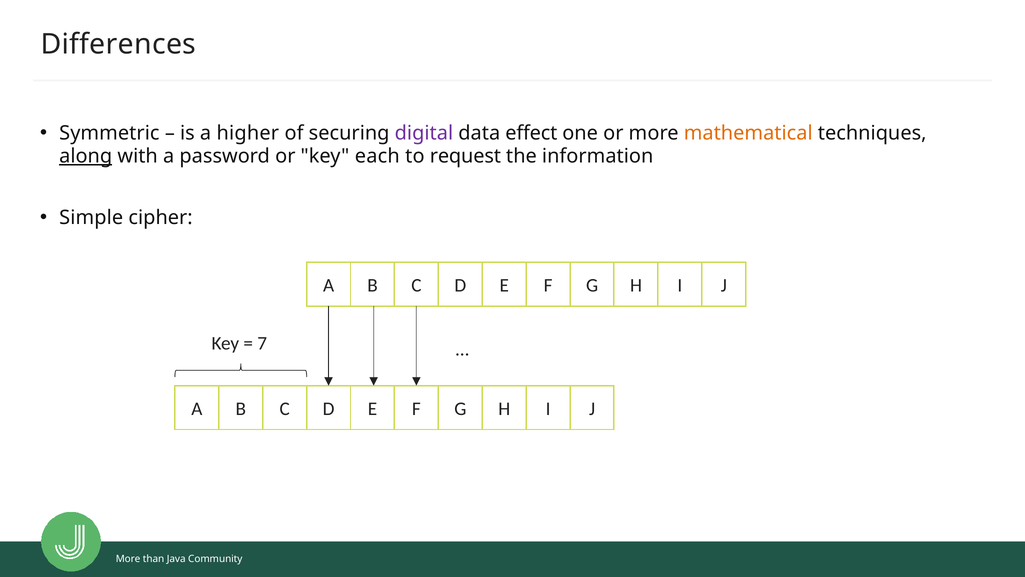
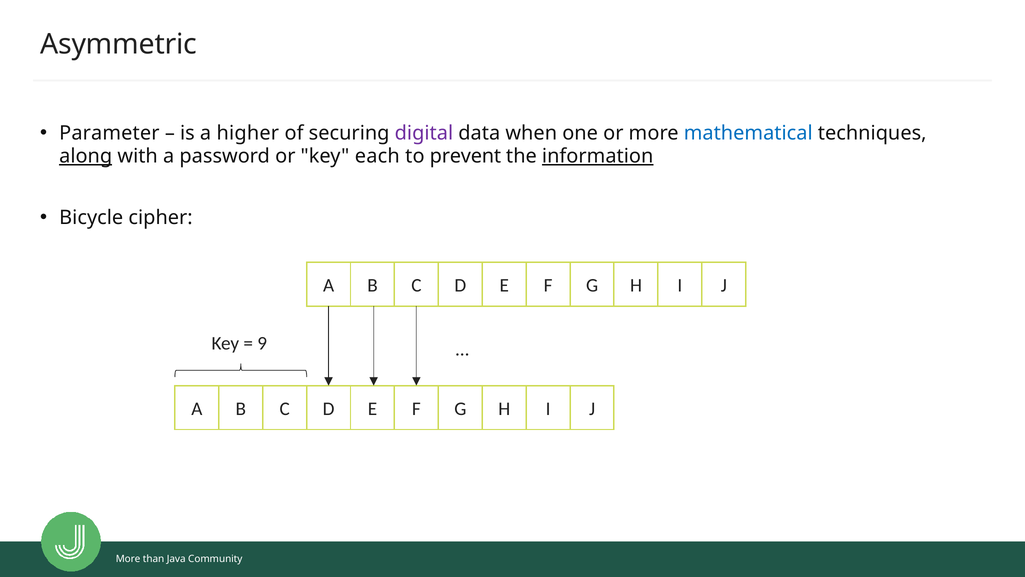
Differences: Differences -> Asymmetric (119, 45)
Symmetric: Symmetric -> Parameter (109, 133)
effect: effect -> when (531, 133)
mathematical colour: orange -> blue (748, 133)
request: request -> prevent (465, 156)
information underline: none -> present (598, 156)
Simple: Simple -> Bicycle (91, 218)
7: 7 -> 9 (262, 343)
